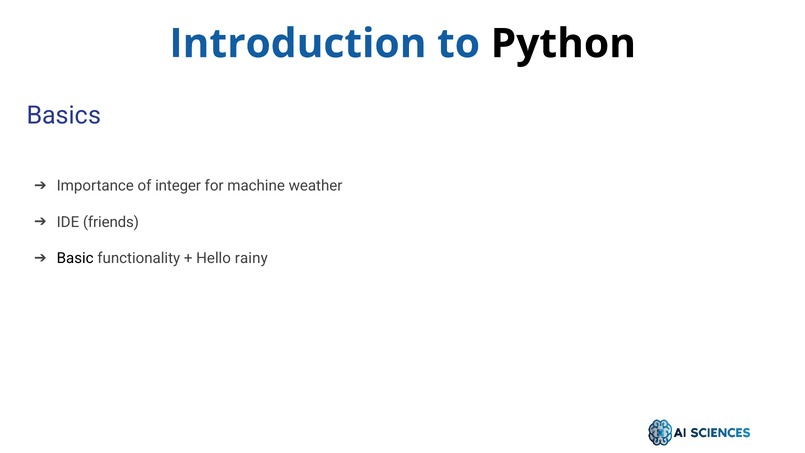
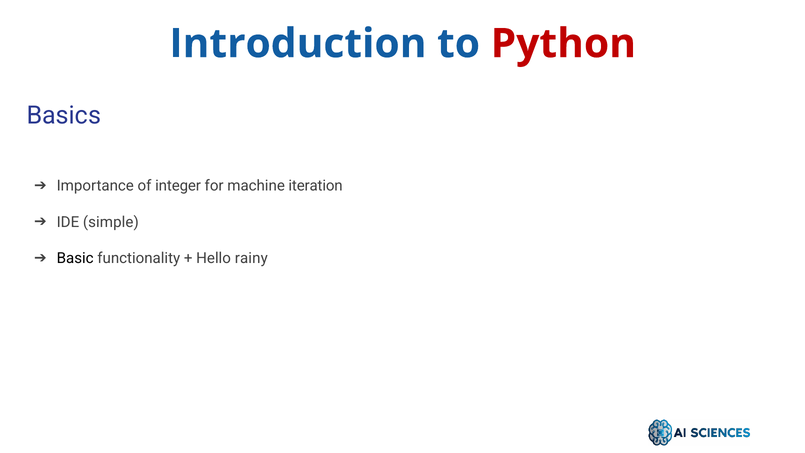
Python colour: black -> red (563, 44)
weather: weather -> iteration (316, 186)
friends: friends -> simple (111, 222)
